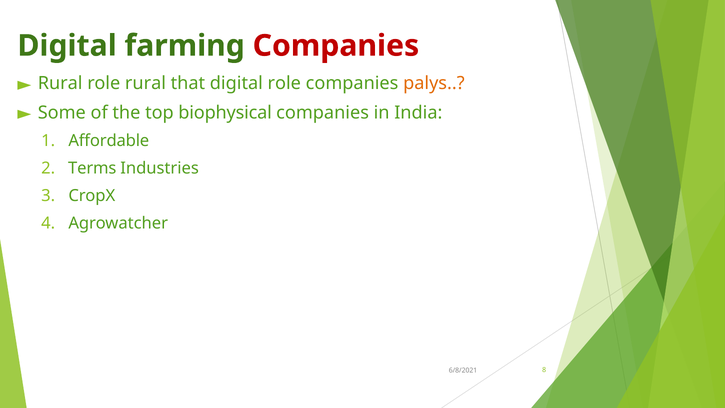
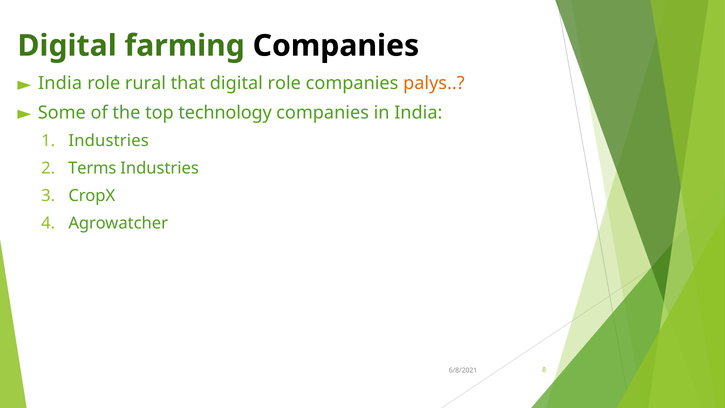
Companies colour: red -> black (336, 46)
Rural: Rural -> India (60, 83)
biophysical: biophysical -> technology (225, 112)
Affordable: Affordable -> Industries (109, 141)
